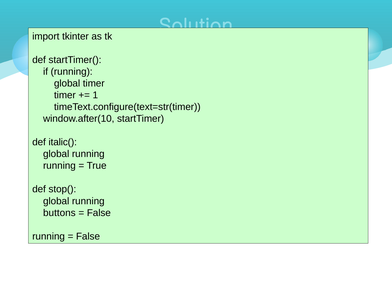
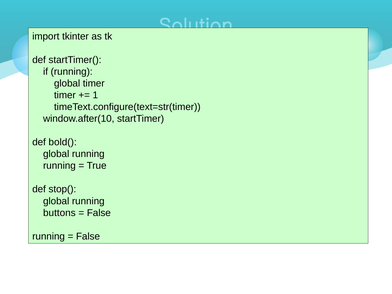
italic(: italic( -> bold( (63, 142)
